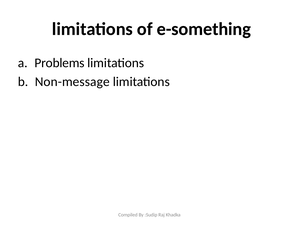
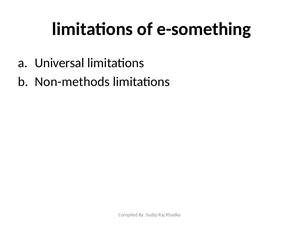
Problems: Problems -> Universal (60, 63)
Non-message: Non-message -> Non-methods (72, 81)
